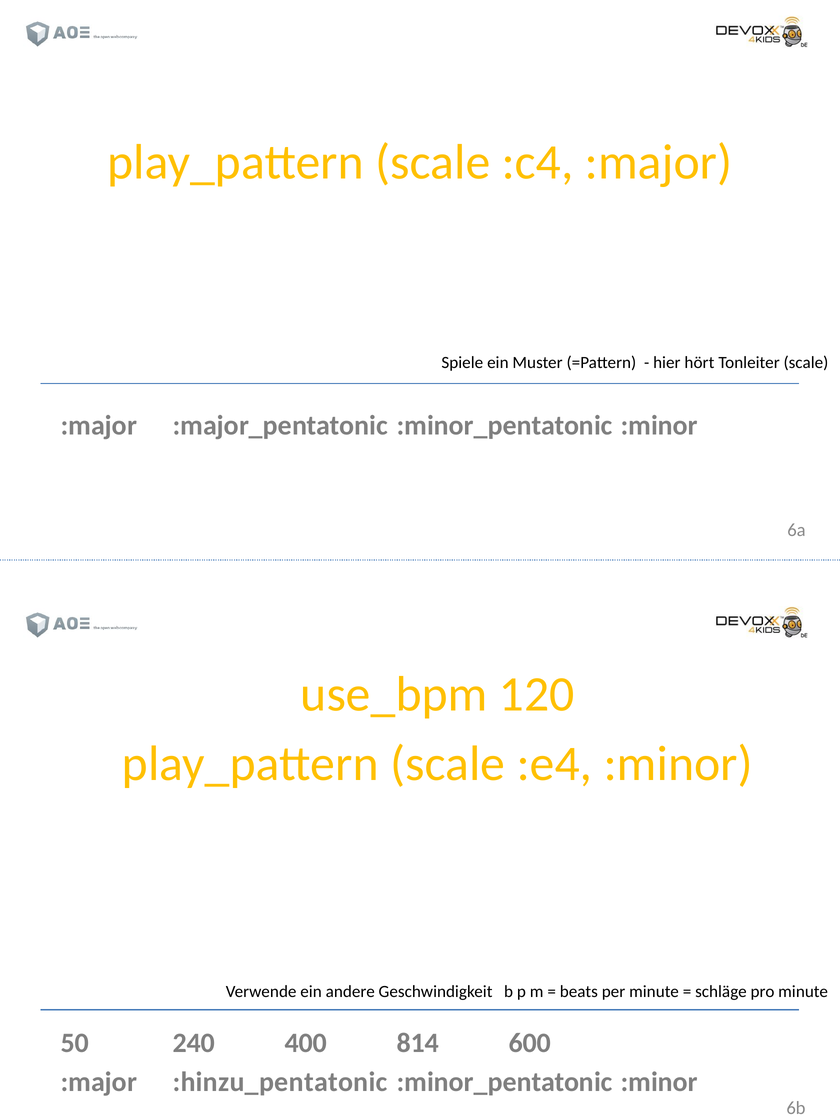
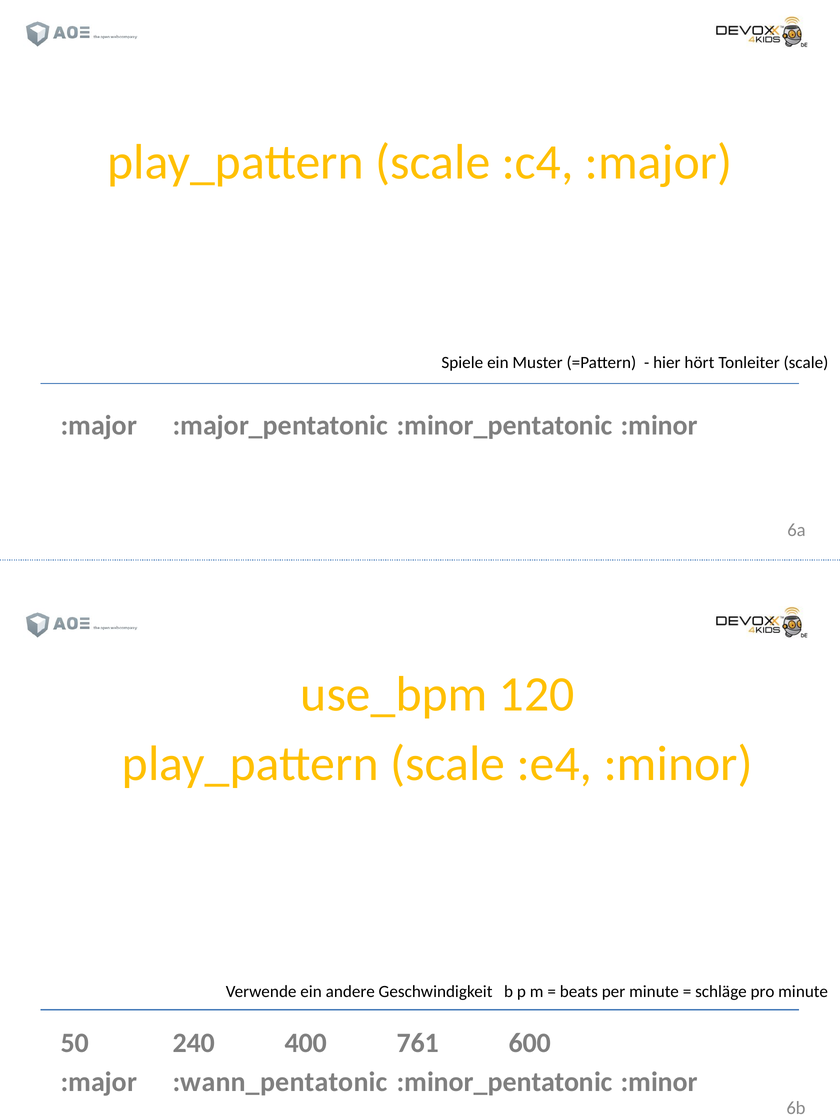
814: 814 -> 761 (418, 1043)
:hinzu_pentatonic: :hinzu_pentatonic -> :wann_pentatonic (280, 1082)
